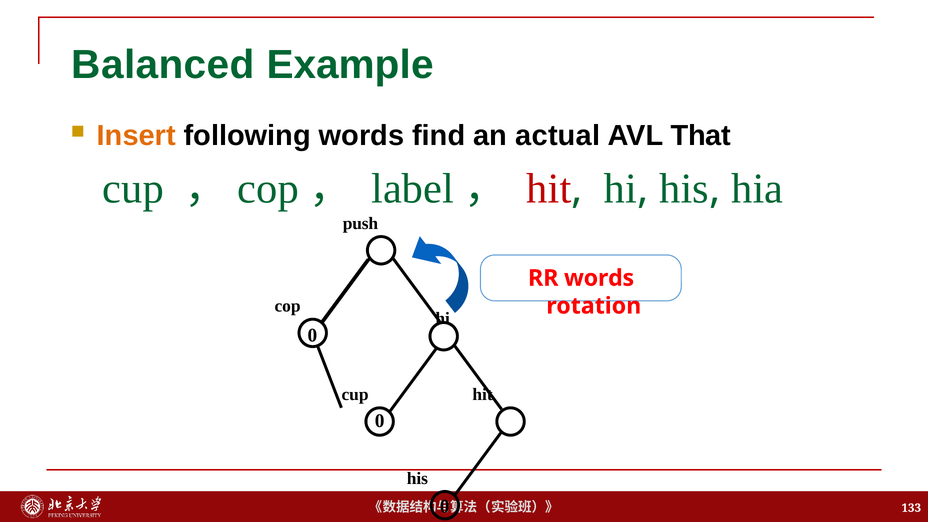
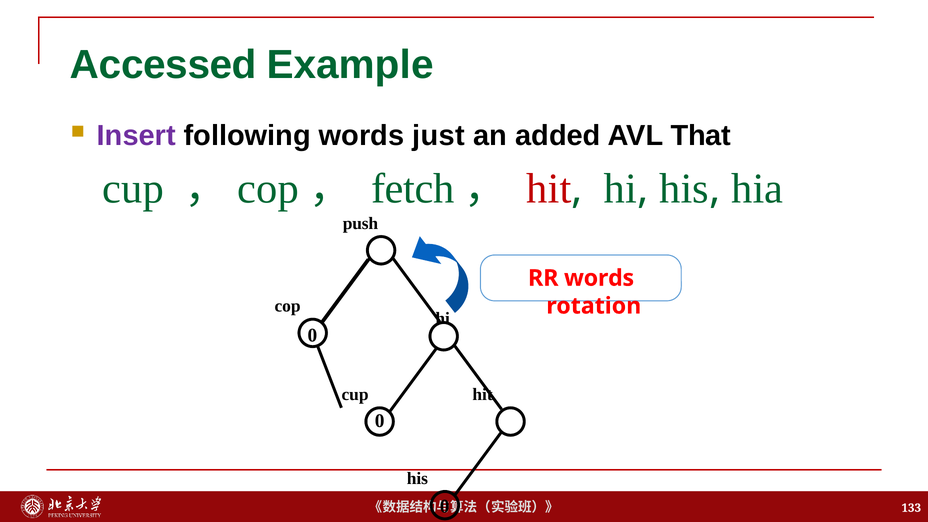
Balanced: Balanced -> Accessed (163, 65)
Insert colour: orange -> purple (136, 136)
find: find -> just (439, 136)
actual: actual -> added (558, 136)
label: label -> fetch (413, 188)
